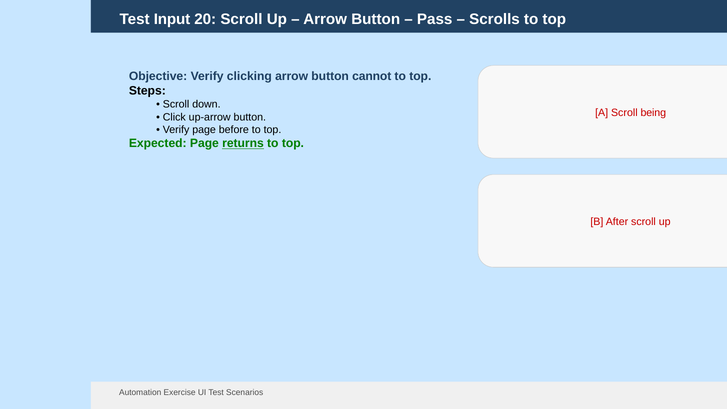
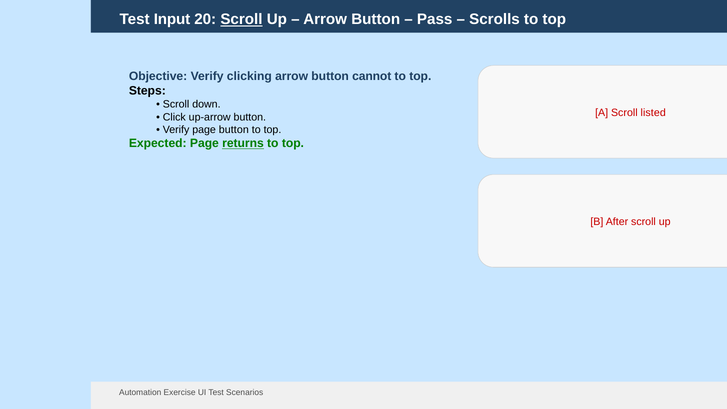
Scroll underline: none -> present (241, 19)
being: being -> listed (653, 112)
page before: before -> button (234, 130)
